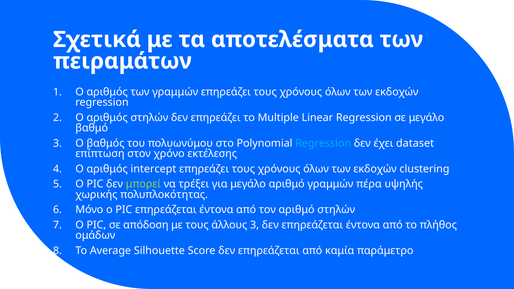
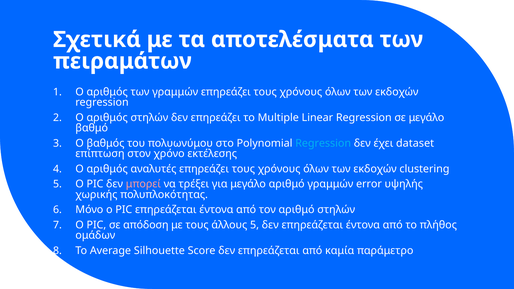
intercept: intercept -> αναλυτές (153, 169)
μπορεί colour: light green -> pink (143, 184)
πέρα: πέρα -> error (369, 184)
άλλους 3: 3 -> 5 (255, 225)
